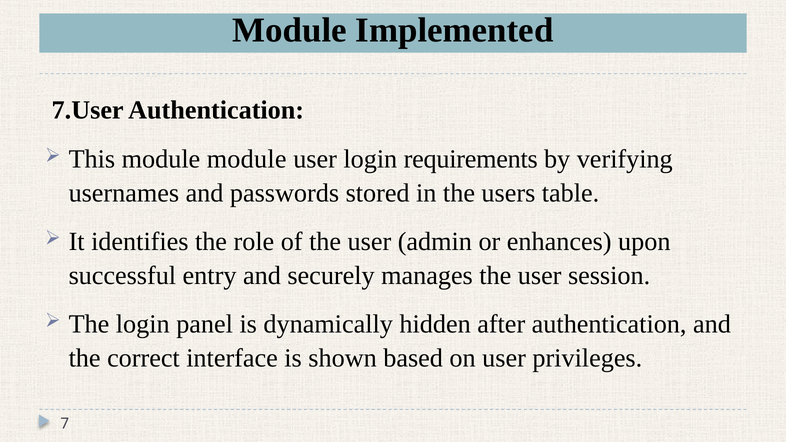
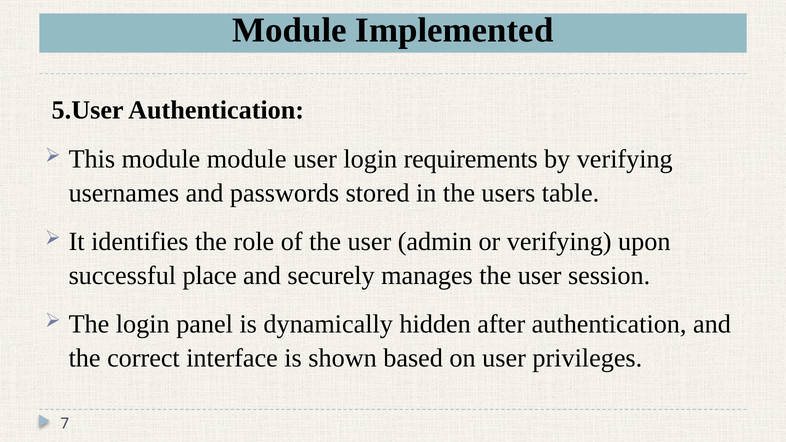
7.User: 7.User -> 5.User (88, 110)
or enhances: enhances -> verifying (559, 242)
entry: entry -> place (210, 275)
